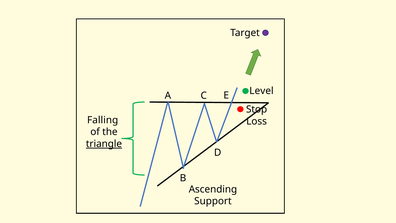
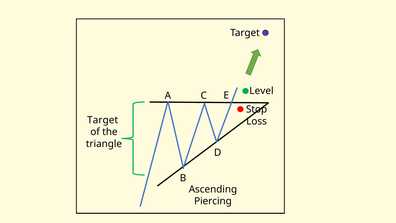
Falling: Falling -> Target (103, 120)
triangle underline: present -> none (104, 144)
Support: Support -> Piercing (213, 201)
